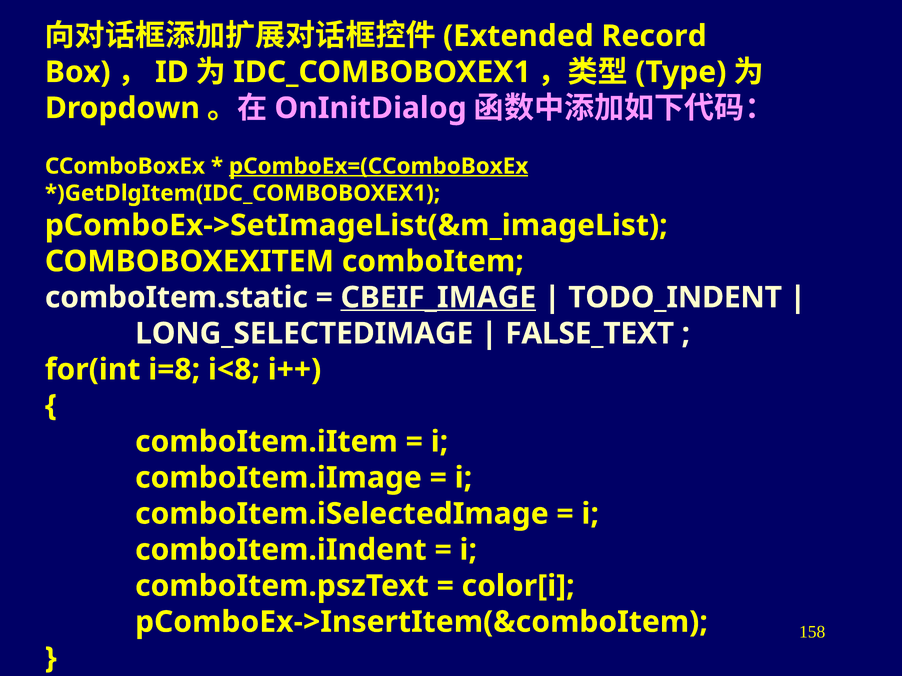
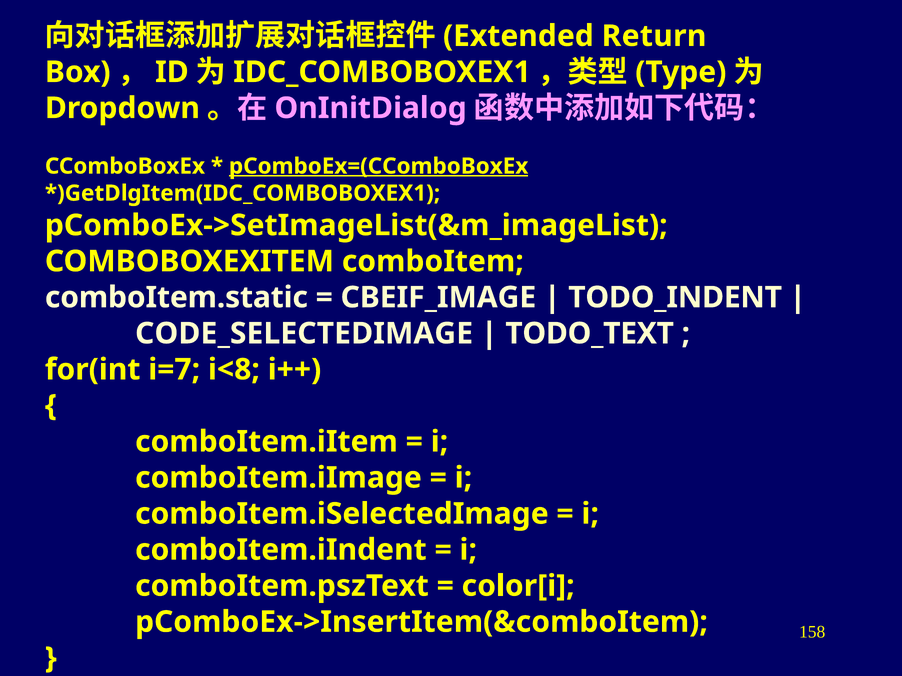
Record: Record -> Return (654, 36)
CBEIF_IMAGE underline: present -> none (438, 298)
LONG_SELECTEDIMAGE: LONG_SELECTEDIMAGE -> CODE_SELECTEDIMAGE (304, 334)
FALSE_TEXT: FALSE_TEXT -> TODO_TEXT (590, 334)
i=8: i=8 -> i=7 (174, 370)
